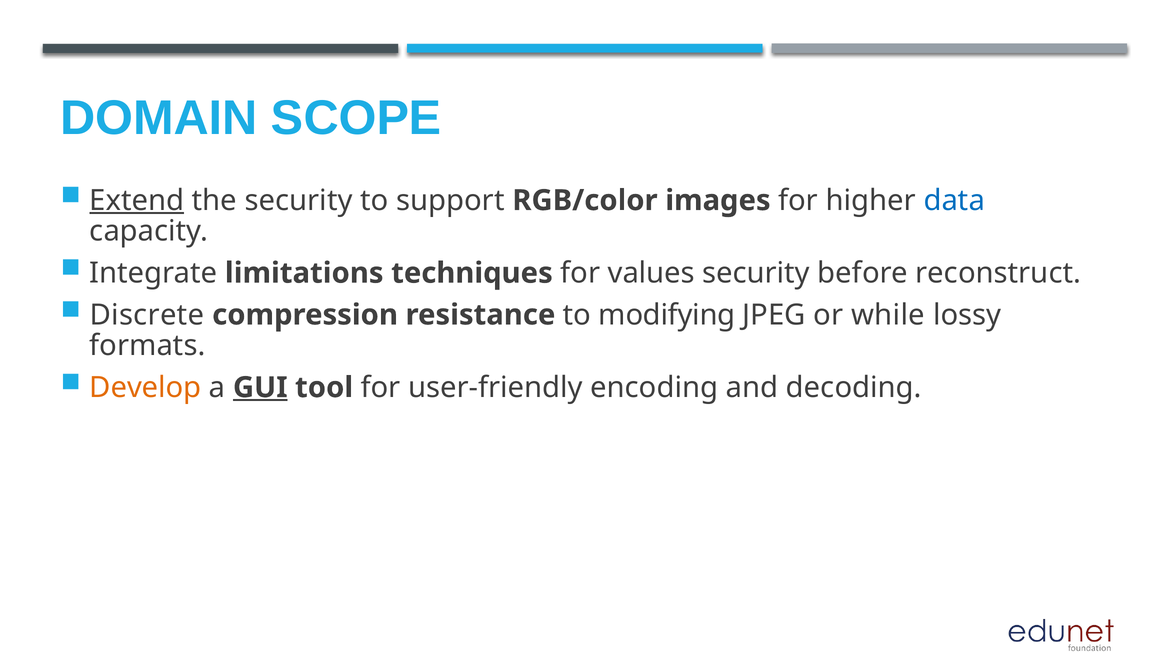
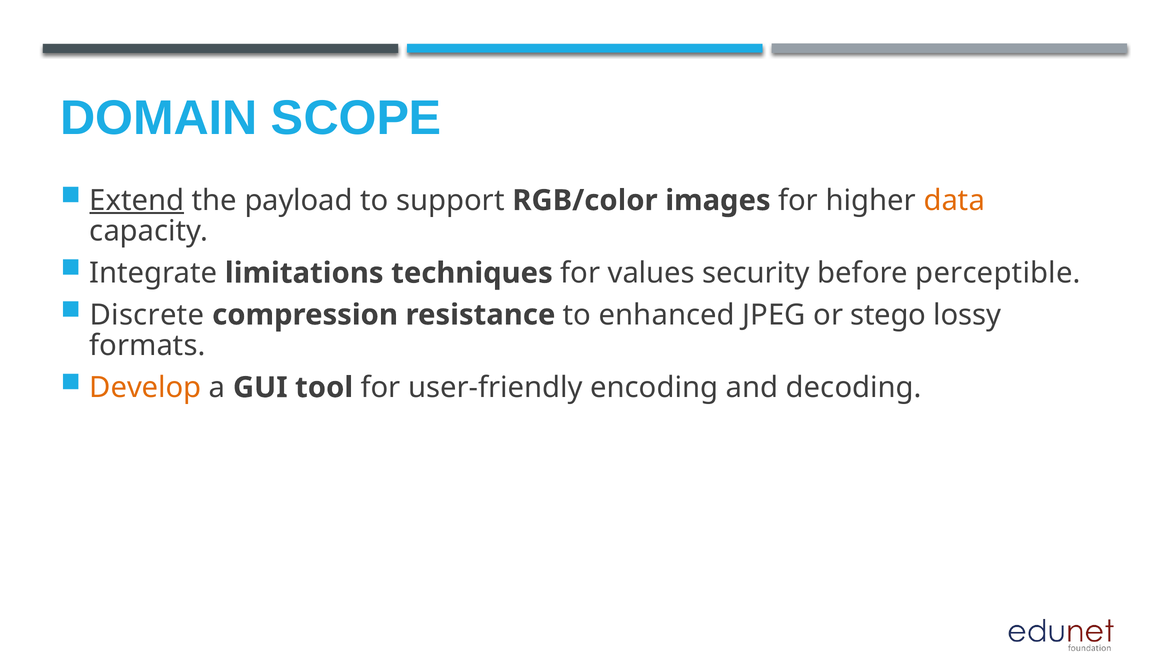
the security: security -> payload (299, 200)
data colour: blue -> orange (954, 200)
reconstruct: reconstruct -> perceptible (998, 273)
modifying: modifying -> enhanced (667, 315)
while: while -> stego (888, 315)
GUI underline: present -> none (260, 388)
